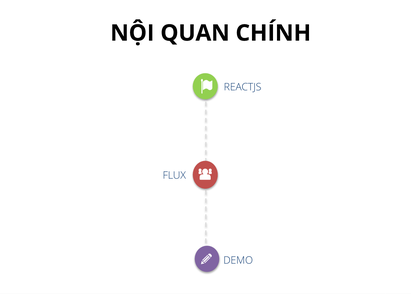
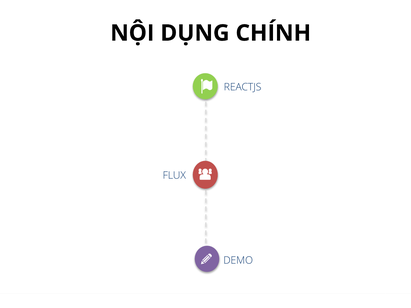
QUAN: QUAN -> DỤNG (195, 33)
